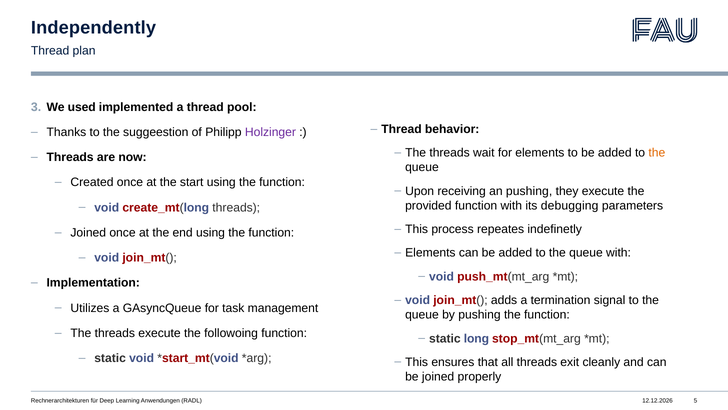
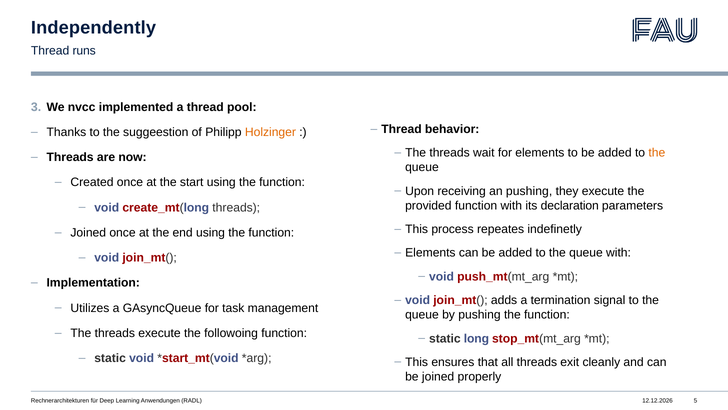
plan: plan -> runs (84, 51)
used: used -> nvcc (82, 107)
Holzinger colour: purple -> orange (270, 132)
debugging: debugging -> declaration (570, 205)
